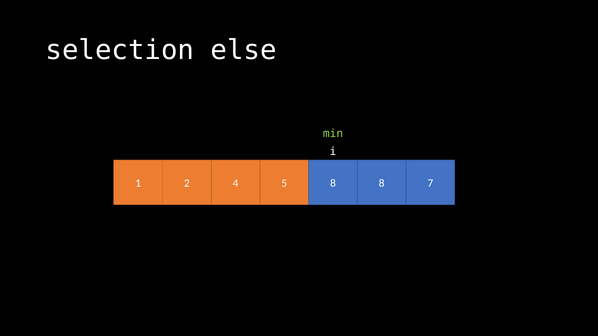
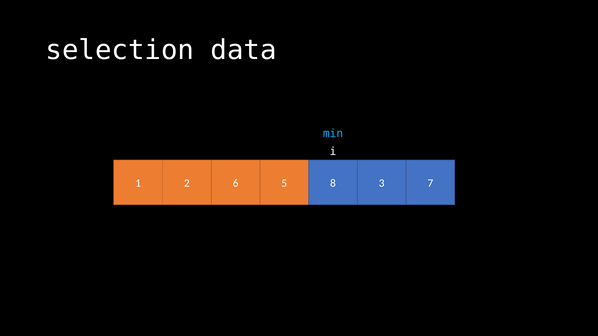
else: else -> data (244, 50)
min colour: light green -> light blue (333, 134)
4: 4 -> 6 (236, 183)
8 8: 8 -> 3 (382, 183)
